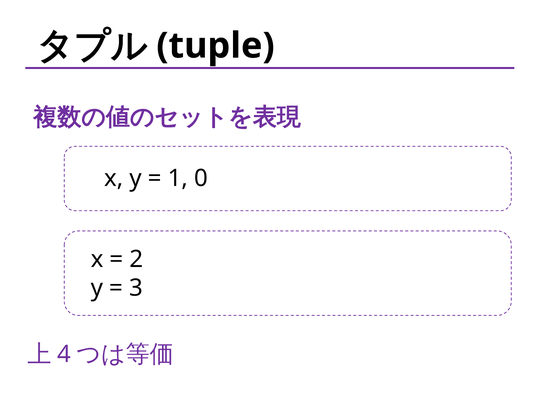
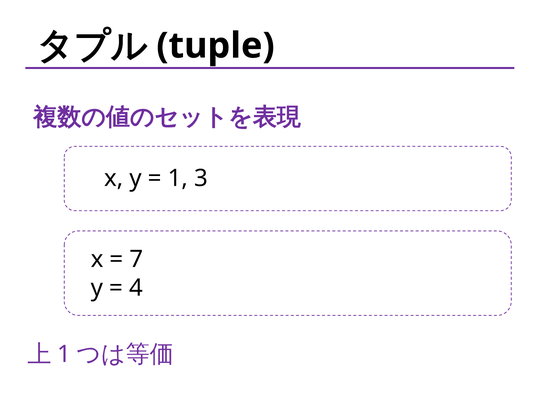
0: 0 -> 3 (201, 178)
2: 2 -> 7 (136, 259)
3: 3 -> 4 (136, 288)
4: 4 -> 1 (64, 354)
